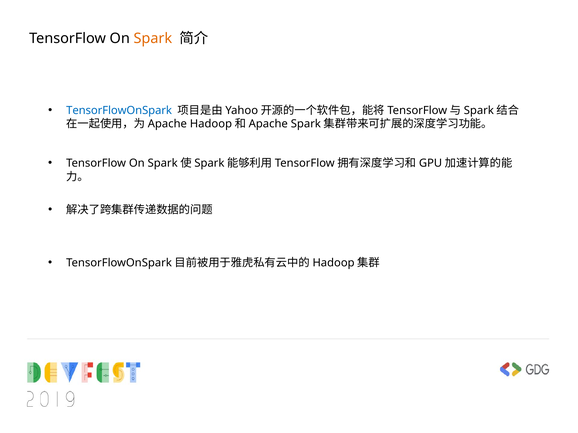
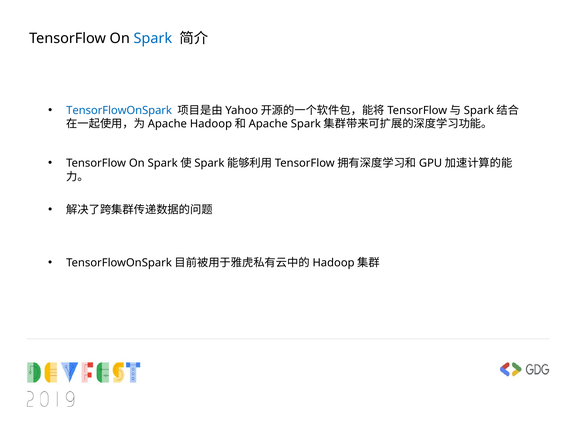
Spark colour: orange -> blue (153, 39)
